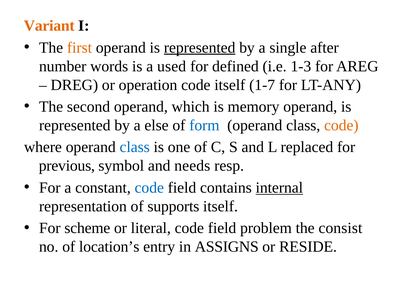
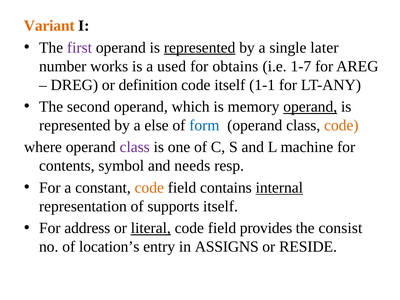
first colour: orange -> purple (79, 48)
after: after -> later (324, 48)
words: words -> works (109, 66)
defined: defined -> obtains (235, 66)
1-3: 1-3 -> 1-7 (301, 66)
operation: operation -> definition (148, 85)
1-7: 1-7 -> 1-1 (262, 85)
operand underline: none -> present (310, 107)
class colour: blue -> purple (135, 147)
replaced: replaced -> machine (307, 147)
previous: previous -> contents (67, 166)
code colour: blue -> orange (149, 188)
scheme: scheme -> address (87, 228)
literal underline: none -> present (151, 228)
problem: problem -> provides (266, 228)
